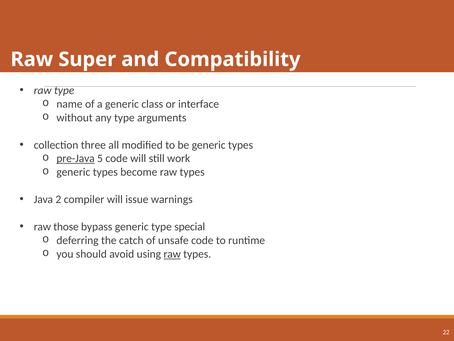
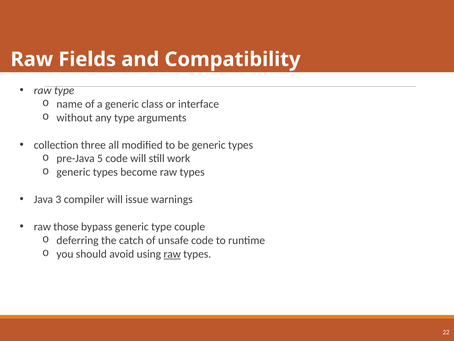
Super: Super -> Fields (87, 59)
pre-Java underline: present -> none (76, 158)
2: 2 -> 3 (58, 199)
special: special -> couple (190, 226)
